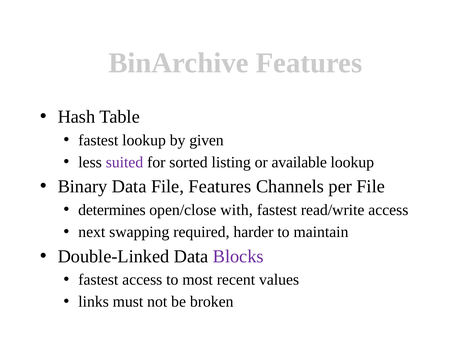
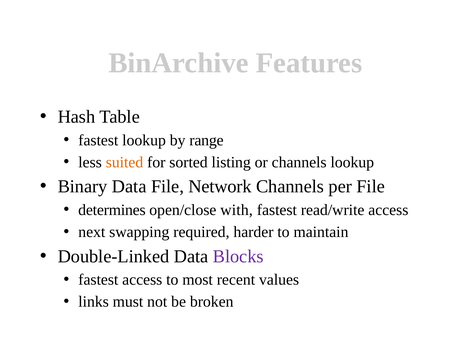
given: given -> range (206, 140)
suited colour: purple -> orange (124, 162)
or available: available -> channels (299, 162)
File Features: Features -> Network (220, 186)
